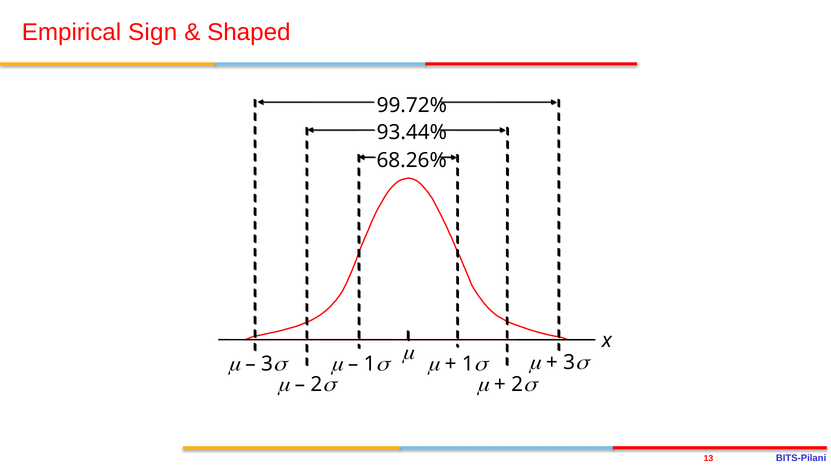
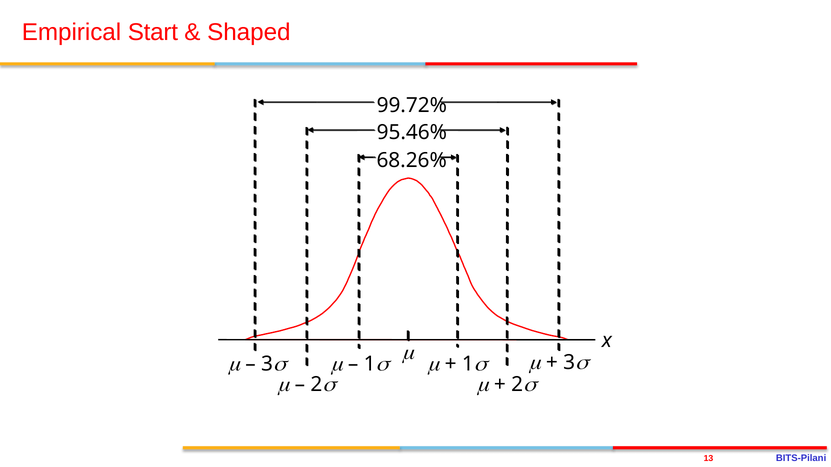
Sign: Sign -> Start (153, 32)
93.44%: 93.44% -> 95.46% (412, 133)
